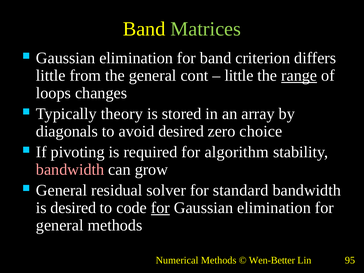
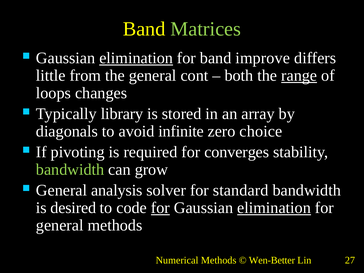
elimination underline: none -> present (136, 58)
criterion: criterion -> improve (263, 58)
little: little -> both (239, 76)
theory: theory -> library (122, 114)
avoid desired: desired -> infinite (181, 131)
algorithm: algorithm -> converges (237, 152)
bandwidth colour: pink -> light green (70, 169)
residual: residual -> analysis (117, 190)
elimination underline: none -> present (274, 208)
95: 95 -> 27 (350, 260)
